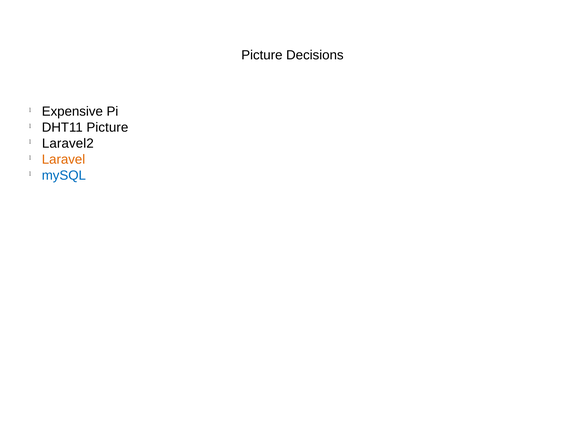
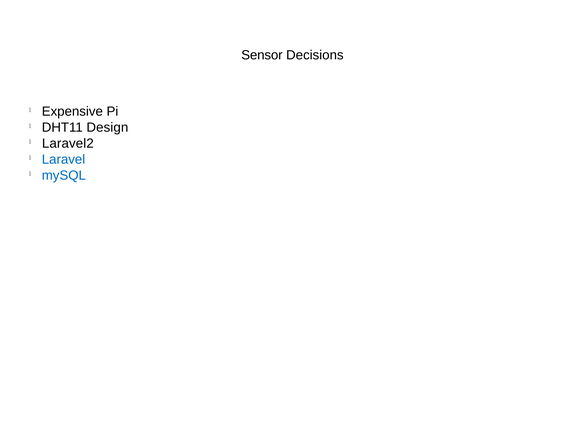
Picture: Picture -> Sensor (262, 55)
DHT11 Picture: Picture -> Design (107, 127)
Laravel colour: orange -> blue (64, 159)
